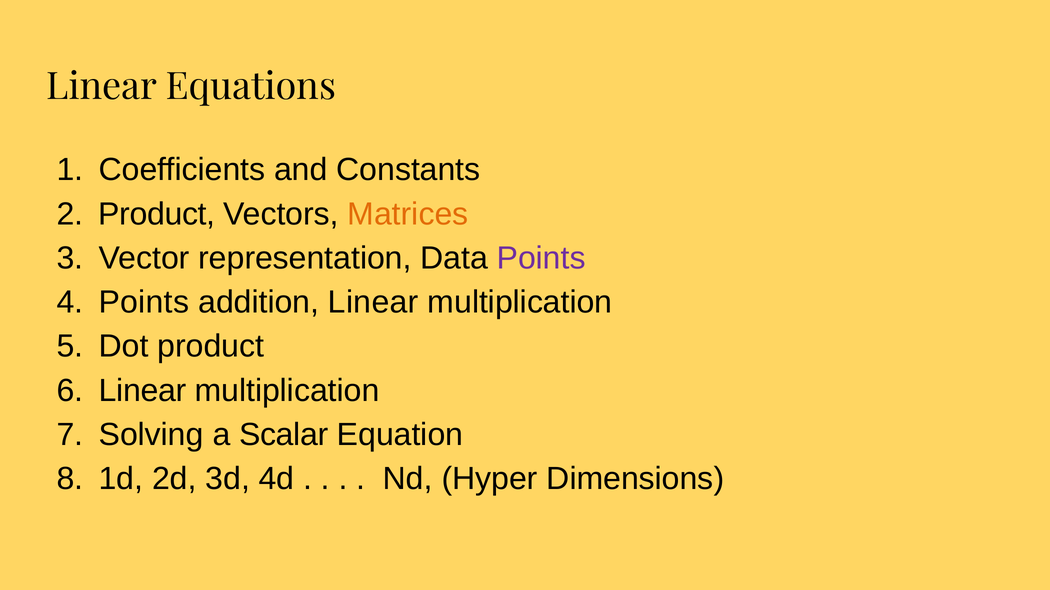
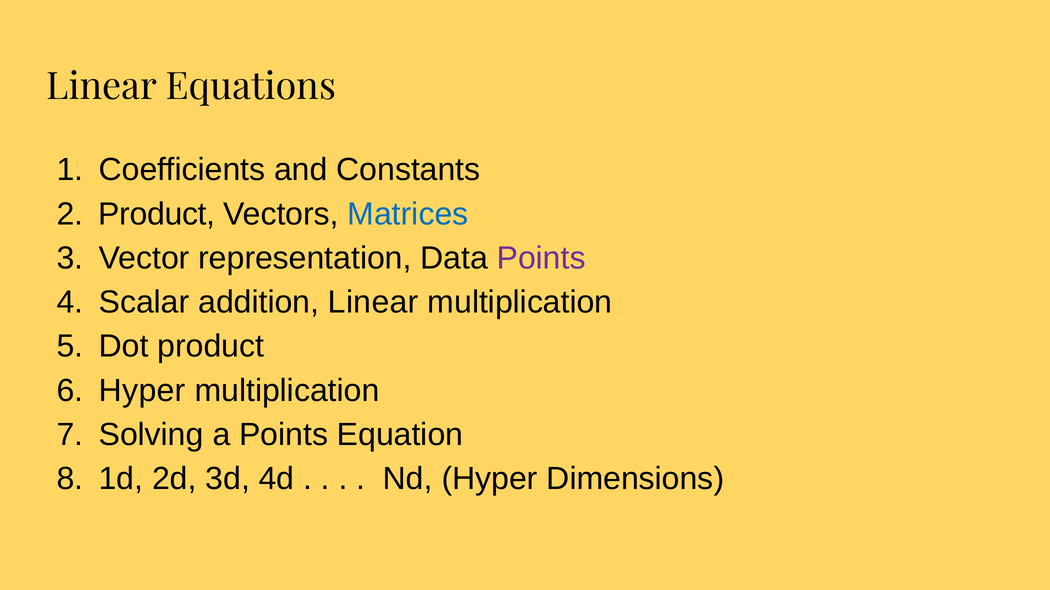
Matrices colour: orange -> blue (408, 214)
Points: Points -> Scalar (144, 303)
Linear: Linear -> Hyper (142, 391)
a Scalar: Scalar -> Points (284, 435)
